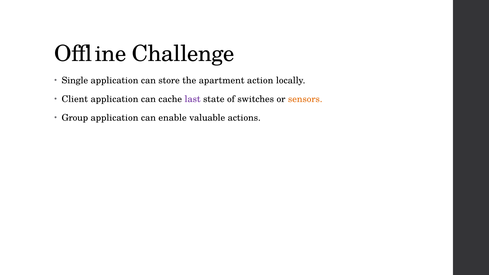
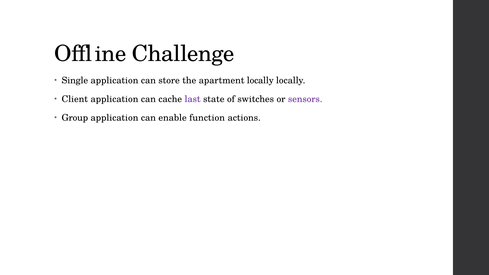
apartment action: action -> locally (260, 81)
sensors colour: orange -> purple (305, 99)
valuable: valuable -> function (207, 118)
